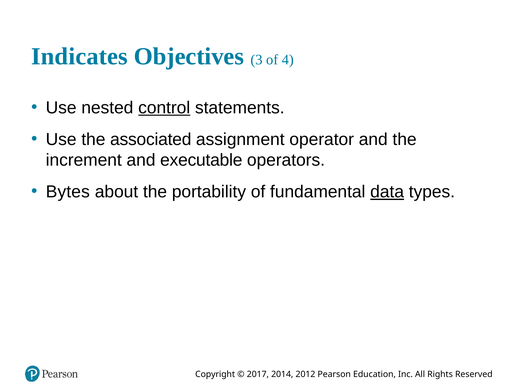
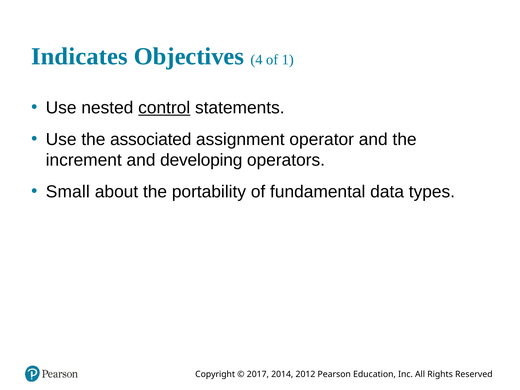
3: 3 -> 4 (256, 60)
4: 4 -> 1 (288, 60)
executable: executable -> developing (201, 160)
Bytes: Bytes -> Small (68, 192)
data underline: present -> none (387, 192)
